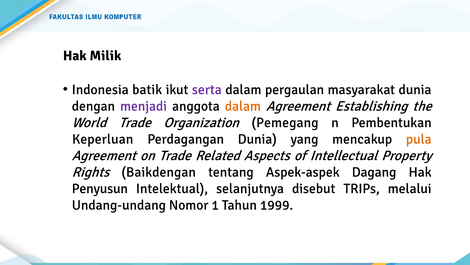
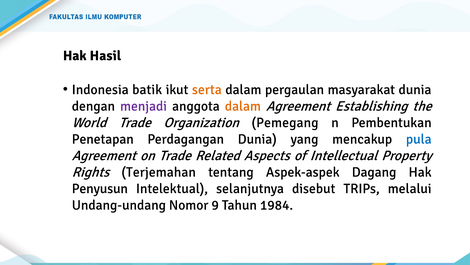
Milik: Milik -> Hasil (105, 56)
serta colour: purple -> orange (207, 89)
Keperluan: Keperluan -> Penetapan (103, 139)
pula colour: orange -> blue (419, 139)
Baikdengan: Baikdengan -> Terjemahan (159, 172)
1: 1 -> 9 (215, 205)
1999: 1999 -> 1984 (276, 205)
